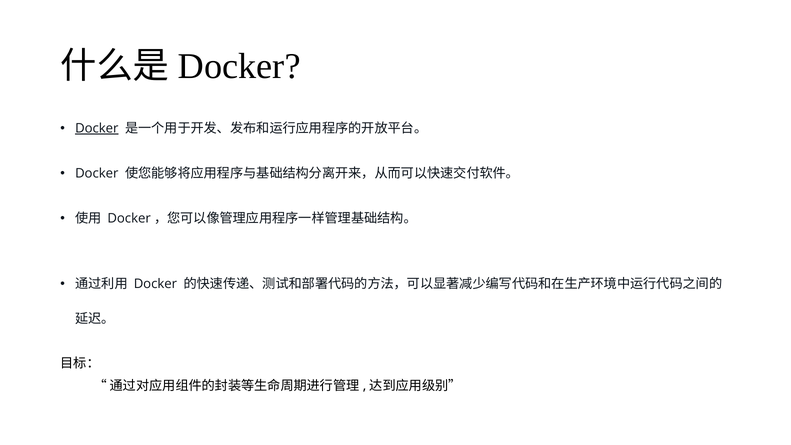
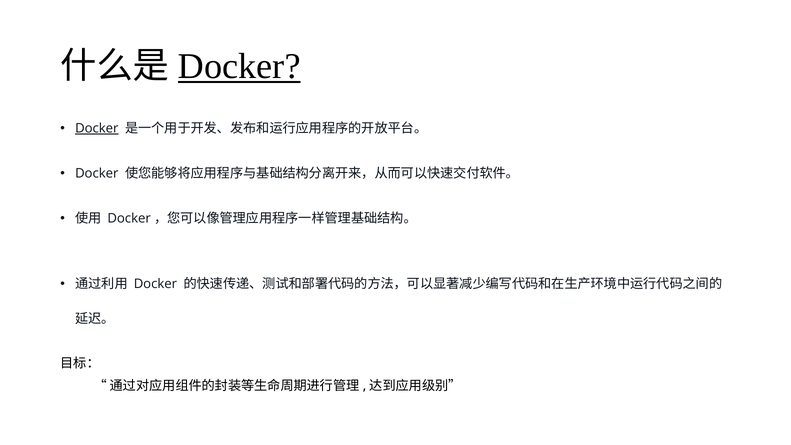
Docker underline: none -> present (239, 66)
